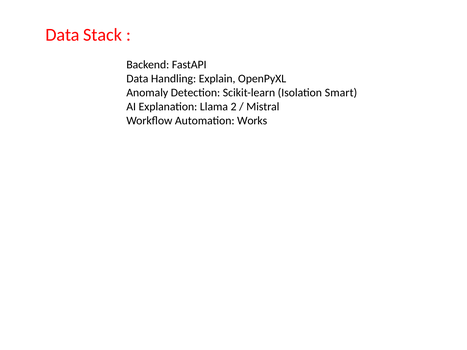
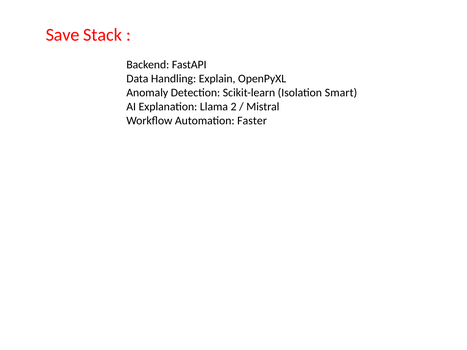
Data: Data -> Save (63, 35)
Works: Works -> Faster (252, 121)
